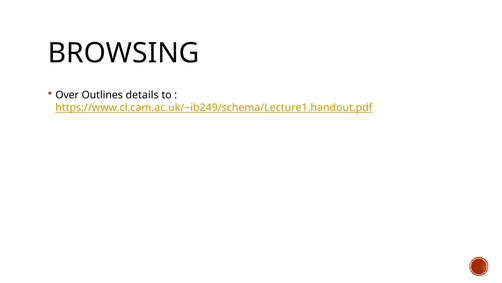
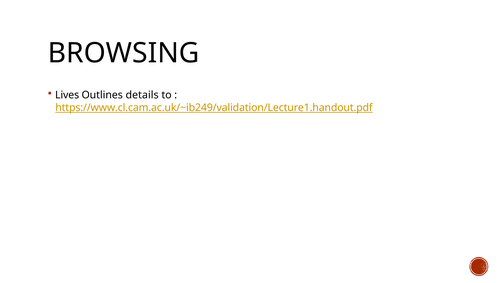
Over: Over -> Lives (67, 95)
https://www.cl.cam.ac.uk/~ib249/schema/Lecture1.handout.pdf: https://www.cl.cam.ac.uk/~ib249/schema/Lecture1.handout.pdf -> https://www.cl.cam.ac.uk/~ib249/validation/Lecture1.handout.pdf (214, 107)
